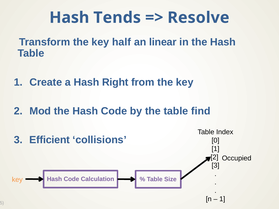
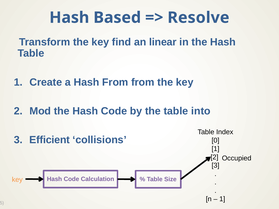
Tends: Tends -> Based (117, 18)
half: half -> find (122, 42)
Hash Right: Right -> From (115, 82)
find: find -> into (201, 111)
